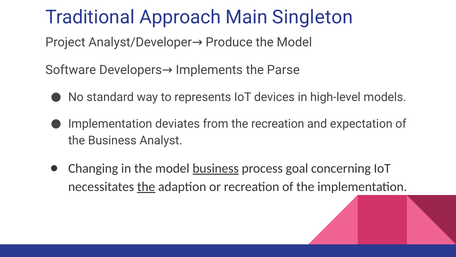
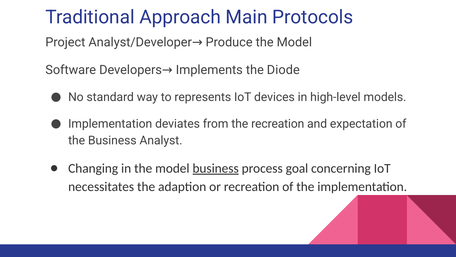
Singleton: Singleton -> Protocols (313, 17)
Parse: Parse -> Diode (283, 70)
the underline: present -> none (146, 186)
